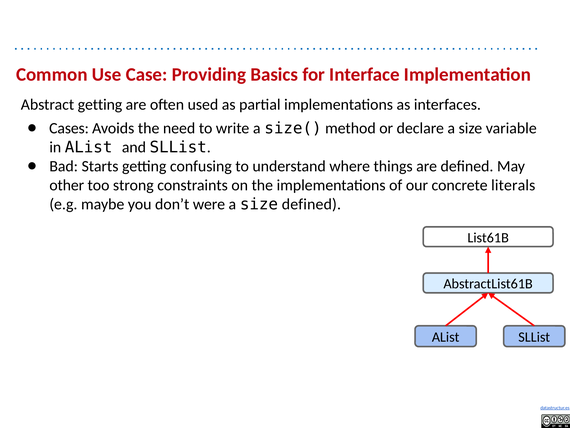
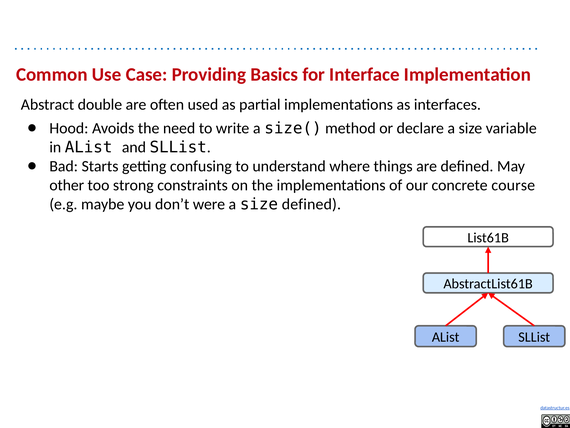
Abstract getting: getting -> double (100, 104)
Cases: Cases -> Hood (69, 128)
literals: literals -> course (513, 185)
